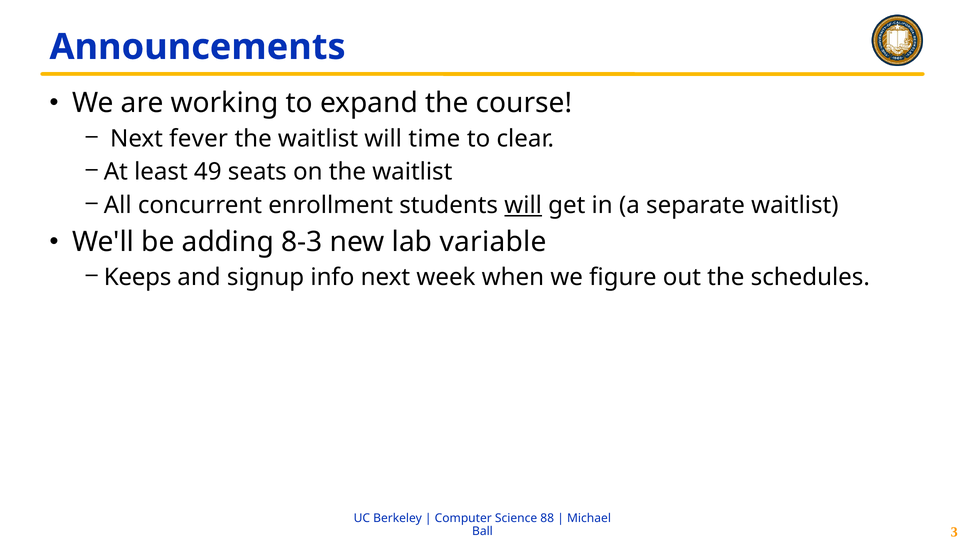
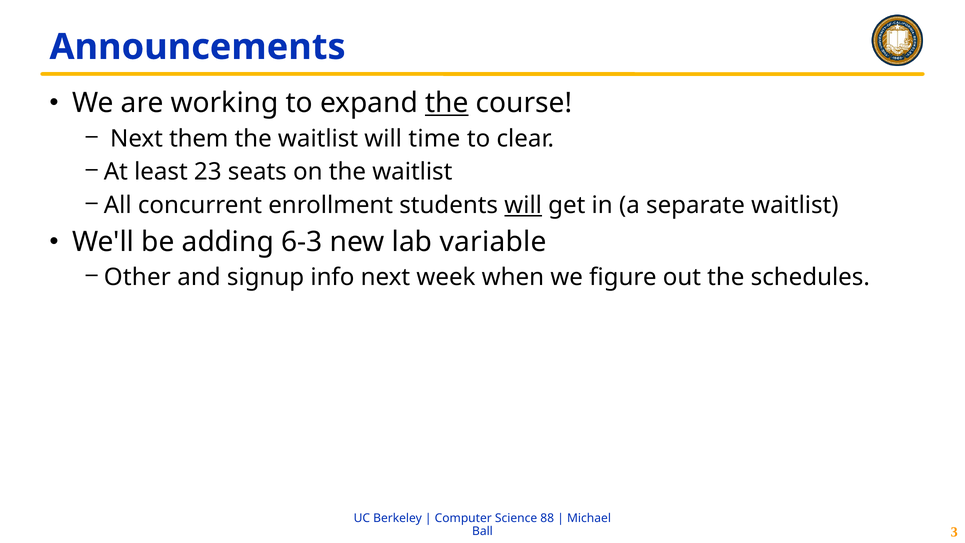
the underline: none -> present (447, 103)
fever: fever -> them (199, 139)
49: 49 -> 23 (208, 172)
8-3: 8-3 -> 6-3 (302, 242)
Keeps: Keeps -> Other (137, 277)
